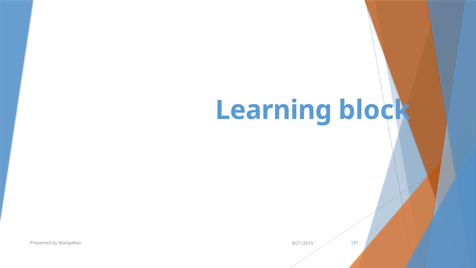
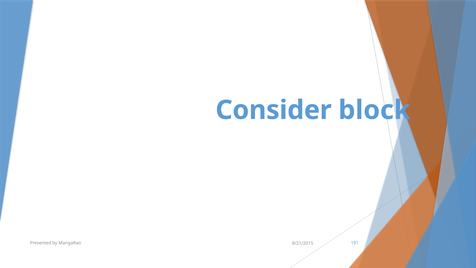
Learning: Learning -> Consider (274, 110)
